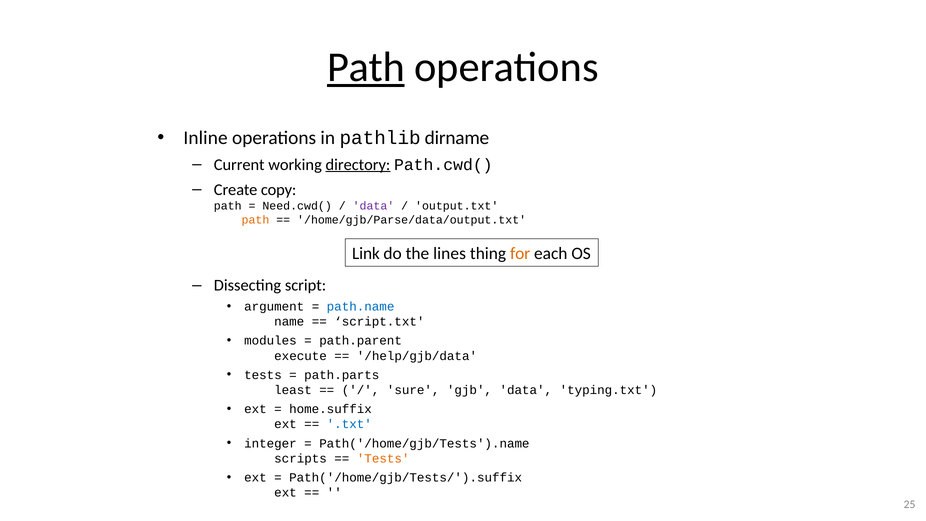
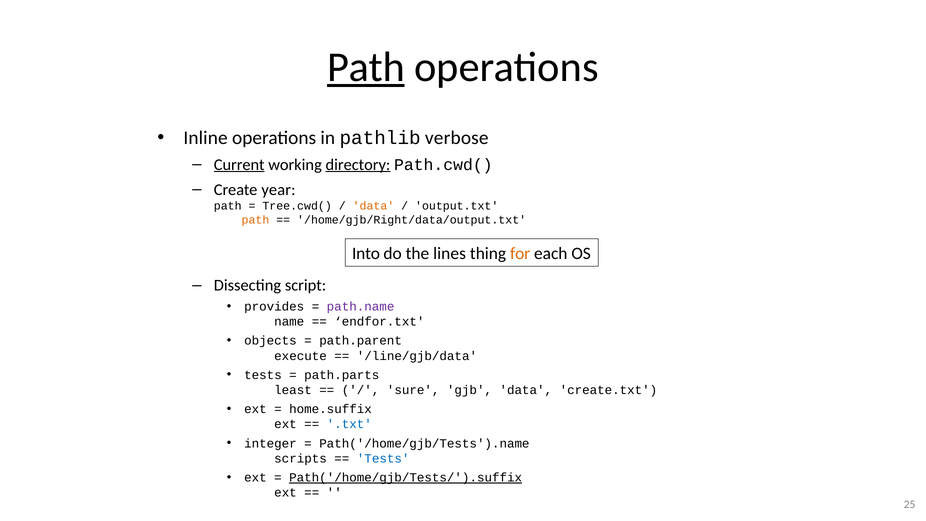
dirname: dirname -> verbose (457, 138)
Current underline: none -> present (239, 165)
copy: copy -> year (278, 190)
Need.cwd(: Need.cwd( -> Tree.cwd( (297, 206)
data colour: purple -> orange (373, 206)
/home/gjb/Parse/data/output.txt: /home/gjb/Parse/data/output.txt -> /home/gjb/Right/data/output.txt (412, 220)
Link: Link -> Into (366, 254)
argument: argument -> provides (274, 307)
path.name colour: blue -> purple (361, 307)
script.txt: script.txt -> endfor.txt (379, 322)
modules: modules -> objects (270, 341)
/help/gjb/data: /help/gjb/data -> /line/gjb/data (417, 356)
typing.txt: typing.txt -> create.txt (608, 390)
Tests colour: orange -> blue (383, 458)
Path('/home/gjb/Tests/').suffix underline: none -> present (406, 477)
